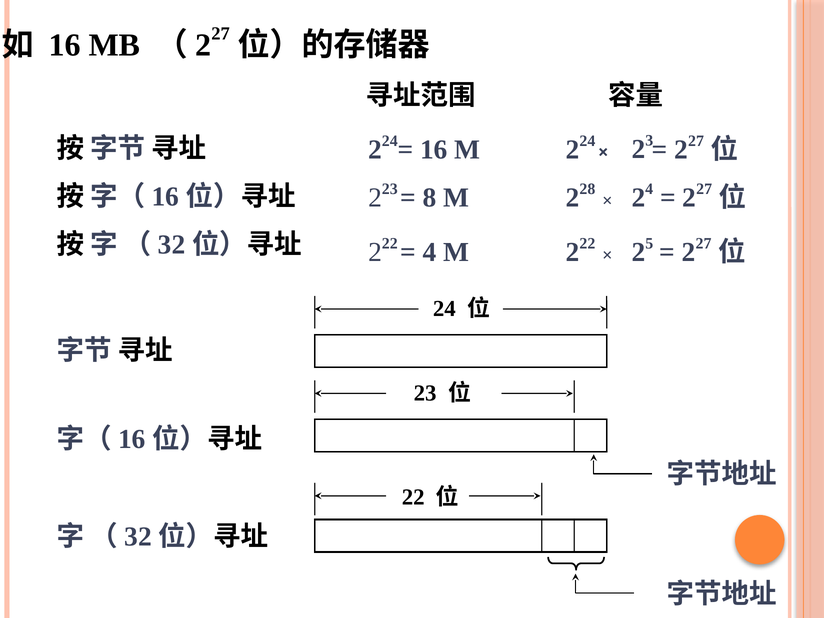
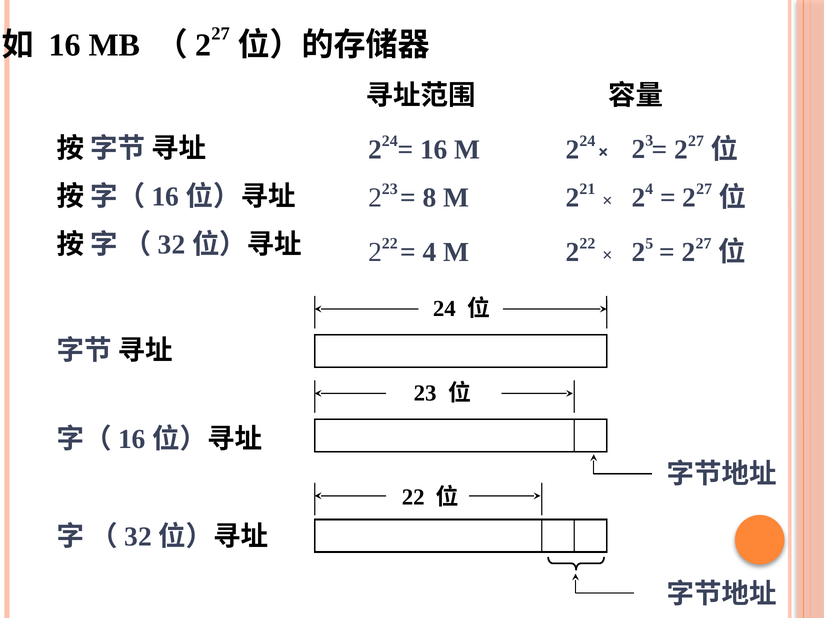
28: 28 -> 21 (587, 189)
